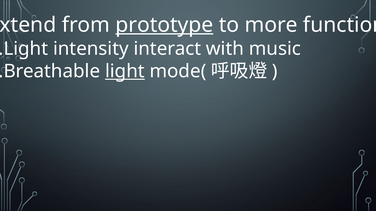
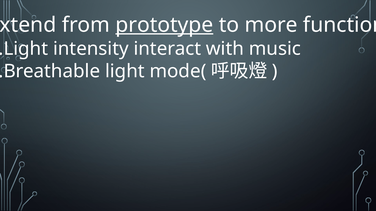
light underline: present -> none (125, 71)
